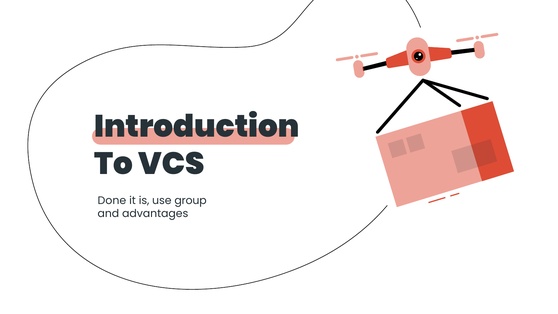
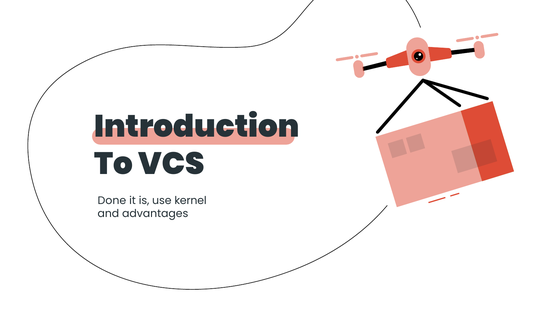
group: group -> kernel (191, 201)
